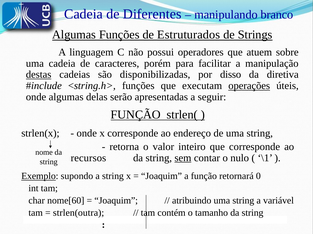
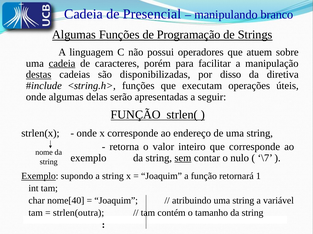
Diferentes: Diferentes -> Presencial (152, 14)
Funções de Estruturados: Estruturados -> Programação (189, 35)
cadeia underline: none -> present (62, 64)
operações underline: present -> none (249, 86)
recursos: recursos -> exemplo (88, 158)
\1: \1 -> \7 (265, 158)
0: 0 -> 1 (258, 177)
nome[60: nome[60 -> nome[40 (66, 201)
